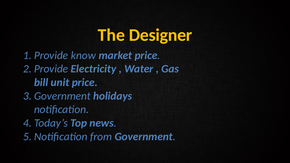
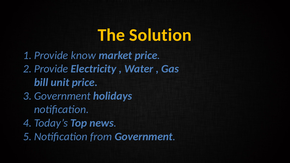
Designer: Designer -> Solution (160, 35)
